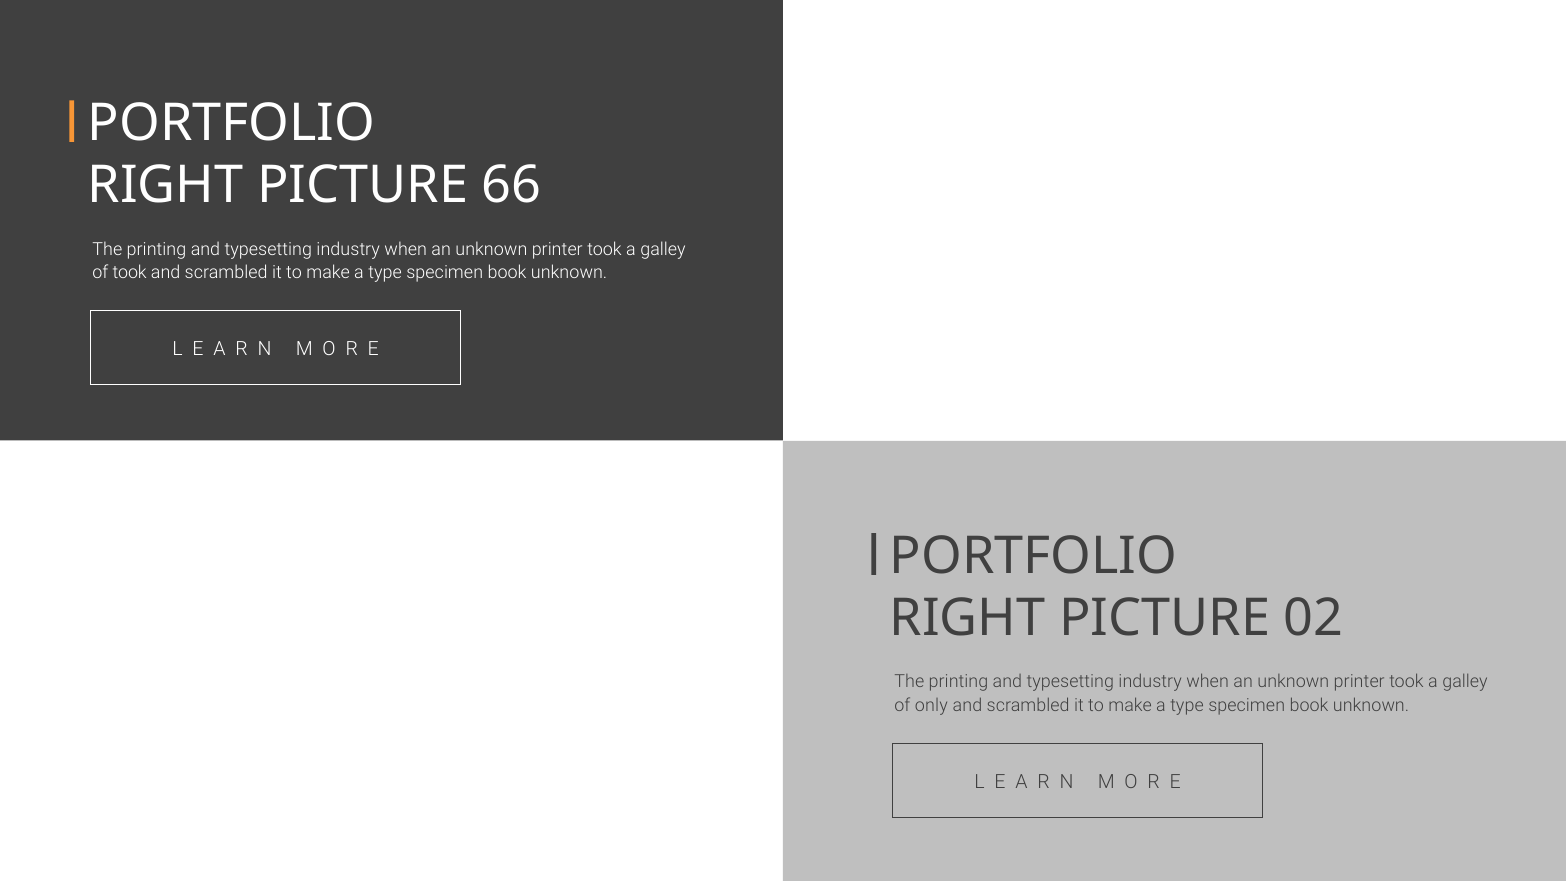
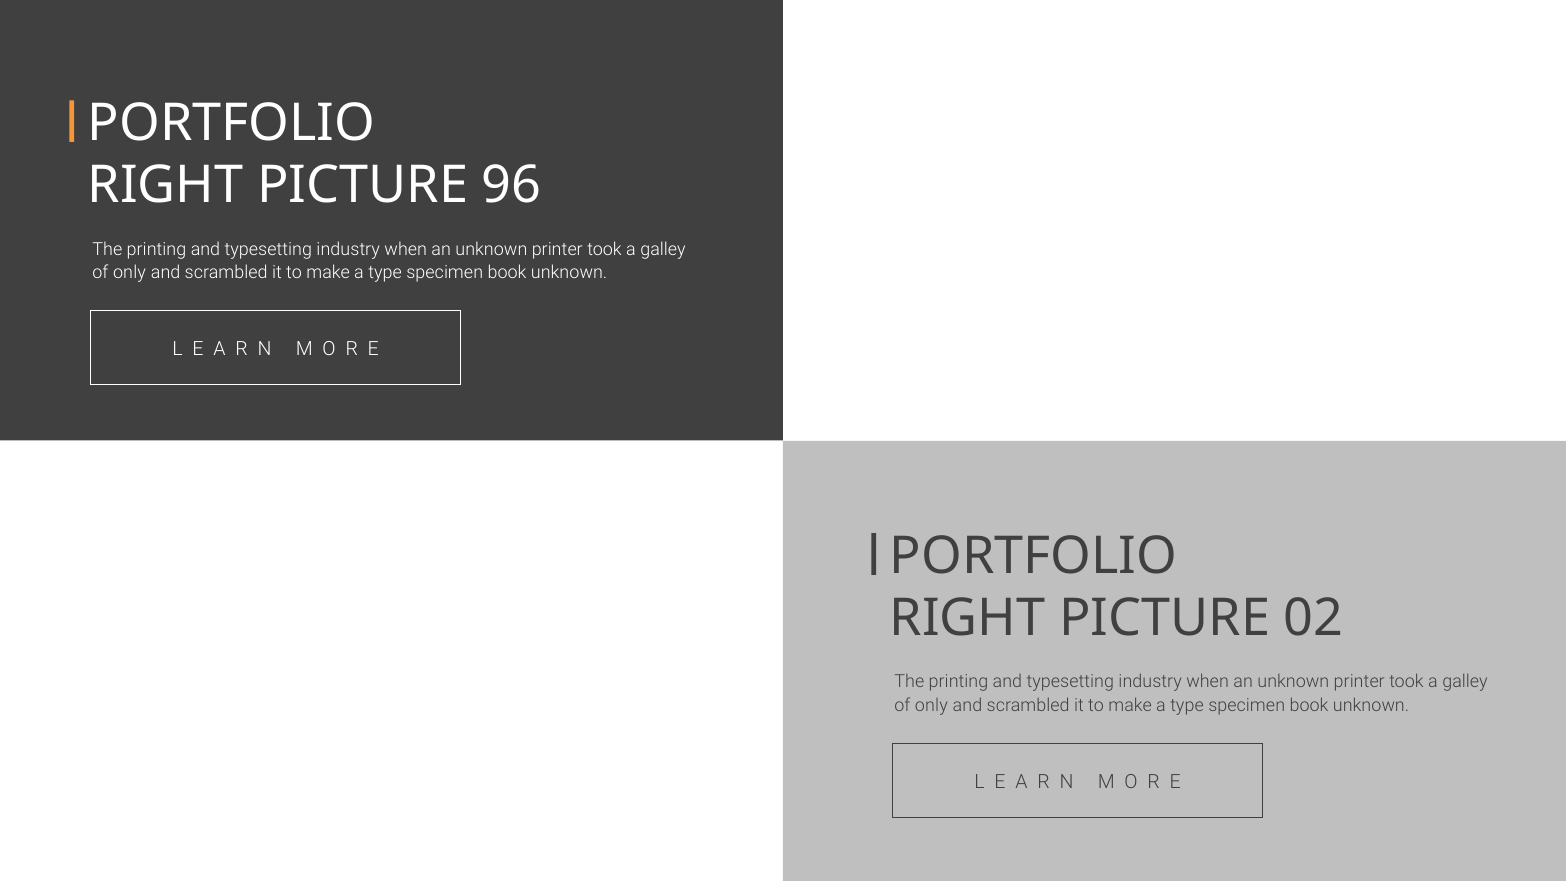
66: 66 -> 96 (512, 186)
took: took -> only (129, 273)
